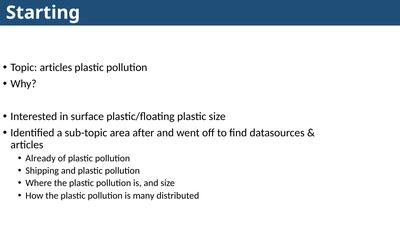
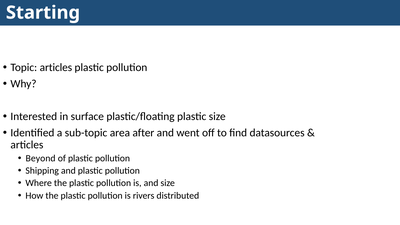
Already: Already -> Beyond (41, 158)
many: many -> rivers (144, 196)
